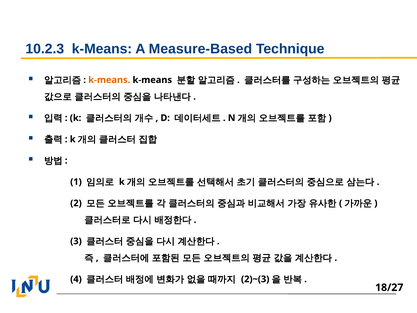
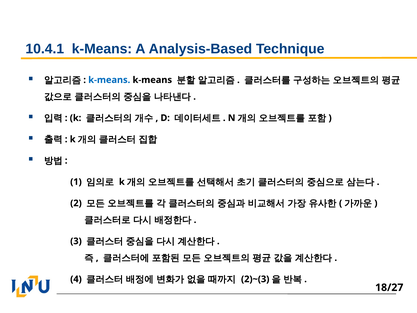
10.2.3: 10.2.3 -> 10.4.1 (45, 49)
Measure-Based: Measure-Based -> Analysis-Based (200, 49)
k-means colour: orange -> blue (109, 80)
